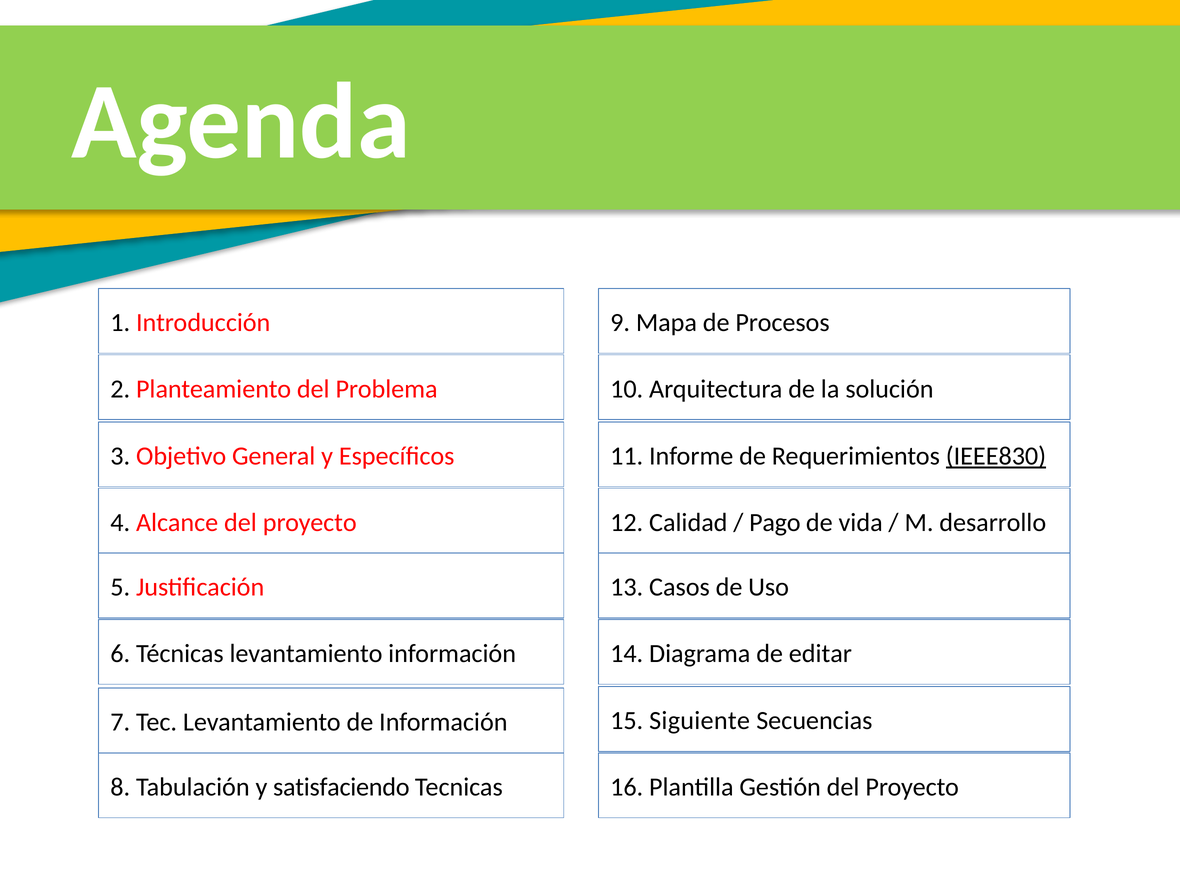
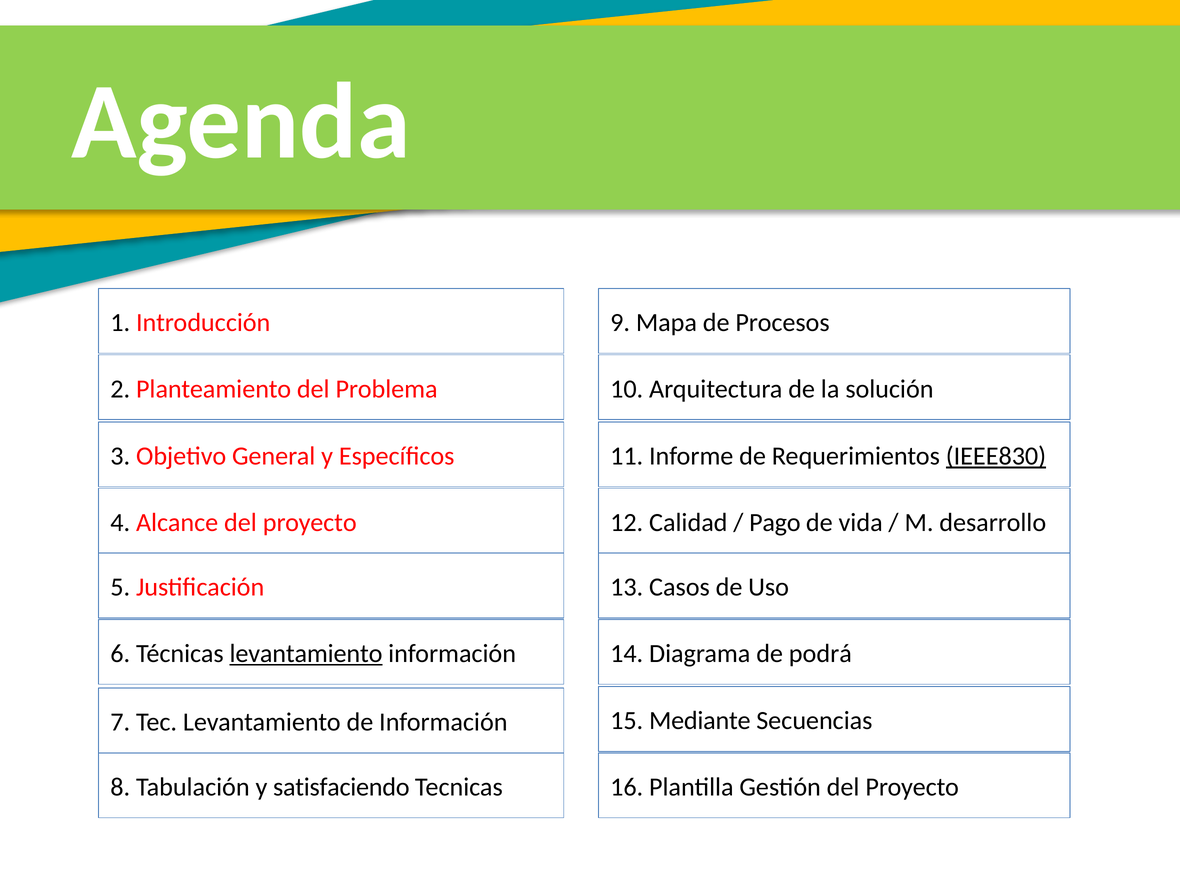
levantamiento underline: none -> present (306, 654)
editar: editar -> podrá (820, 654)
Siguiente: Siguiente -> Mediante (700, 721)
